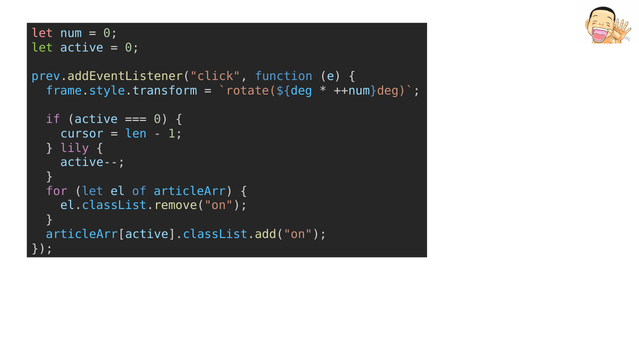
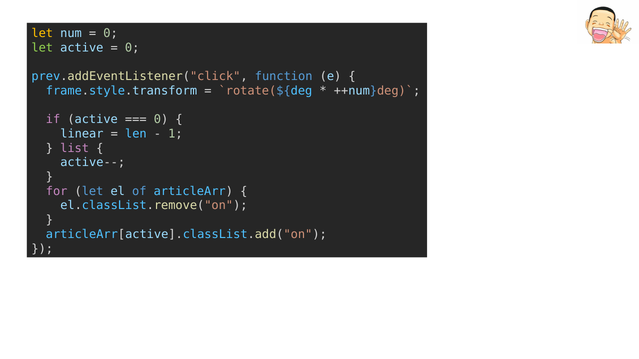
let colour: pink -> yellow (42, 33)
cursor: cursor -> linear (82, 134)
lily: lily -> list (75, 148)
